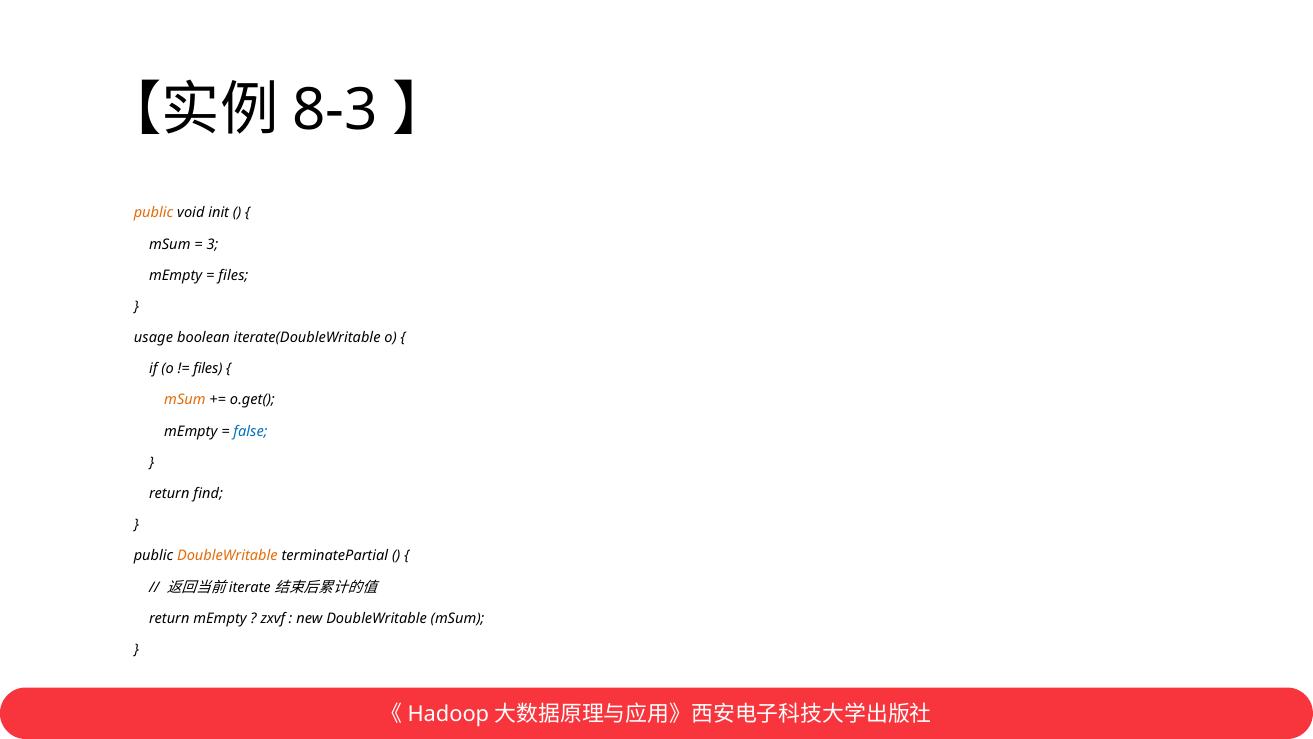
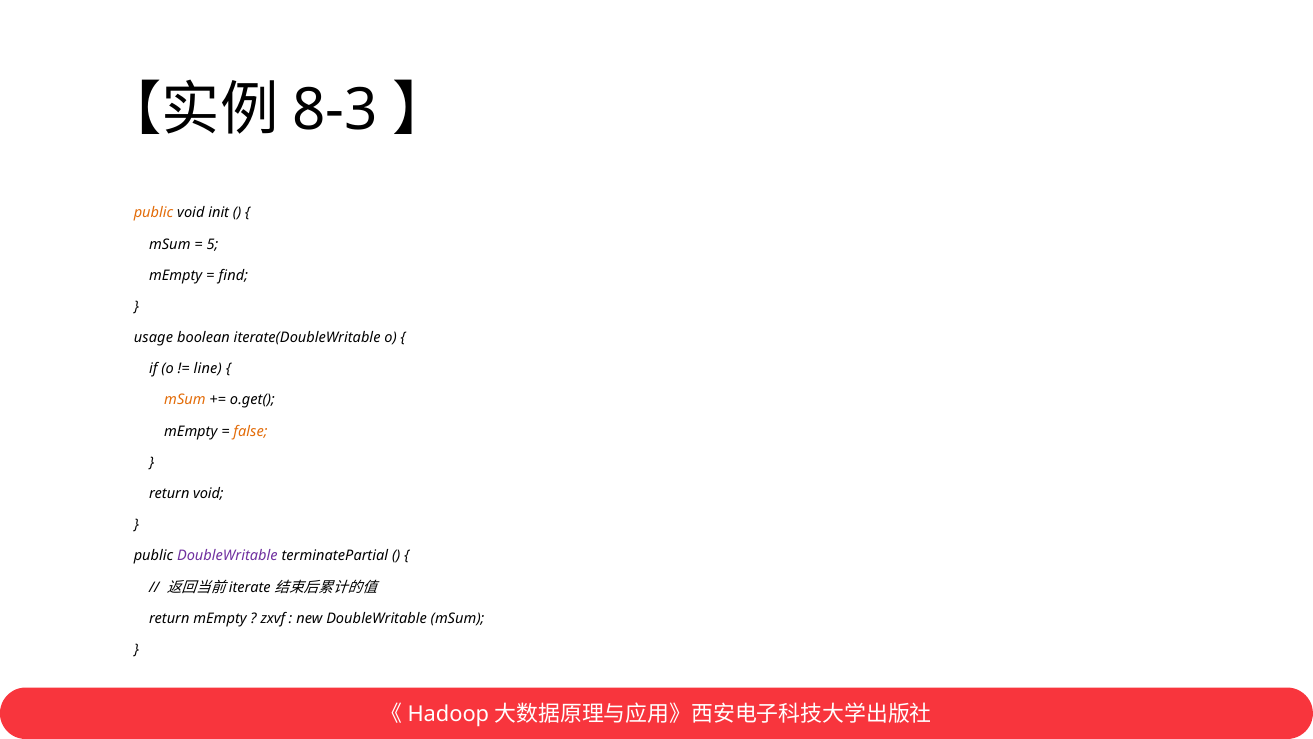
3: 3 -> 5 (212, 244)
files: files -> find (233, 275)
files: files -> line (208, 369)
false colour: blue -> orange (251, 431)
return find: find -> void (208, 493)
DoubleWritable colour: orange -> purple (227, 556)
